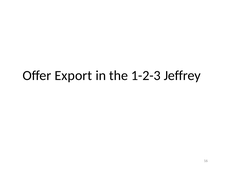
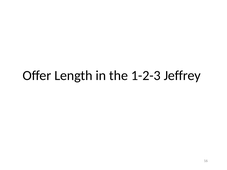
Export: Export -> Length (73, 76)
